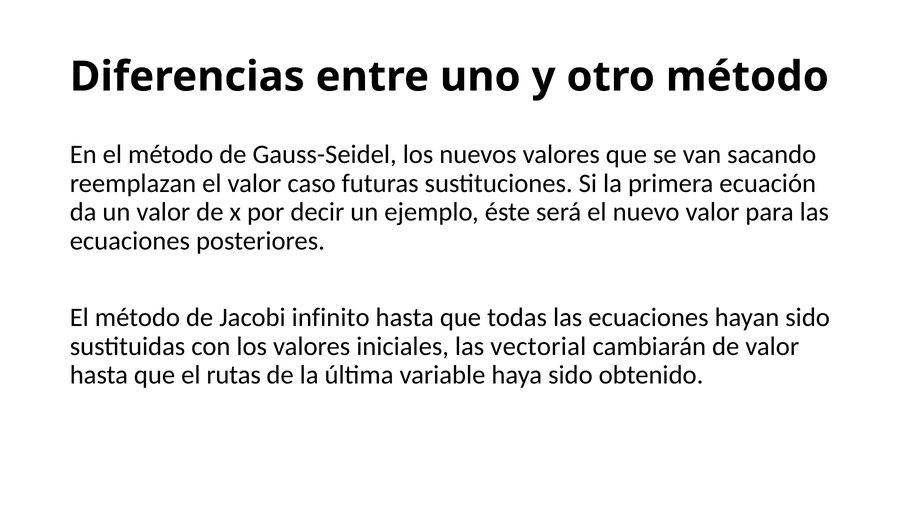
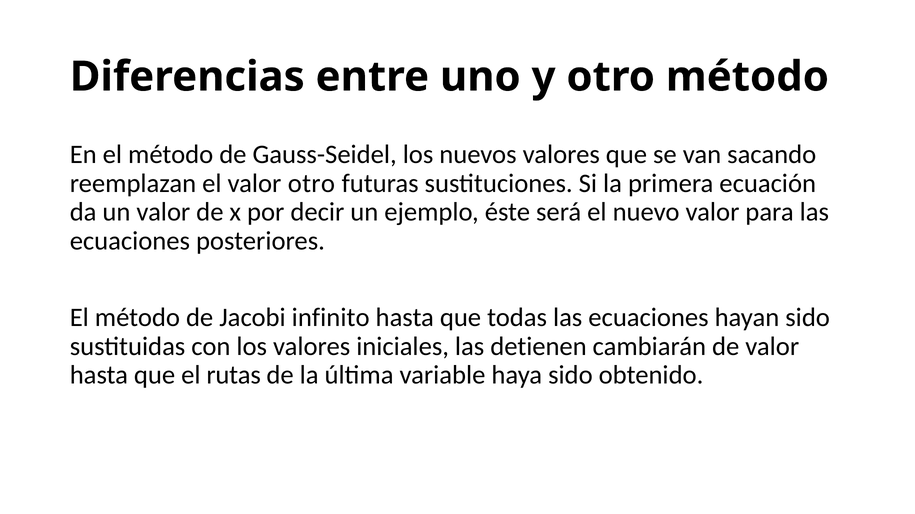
valor caso: caso -> otro (311, 184)
vectorial: vectorial -> detienen (538, 347)
